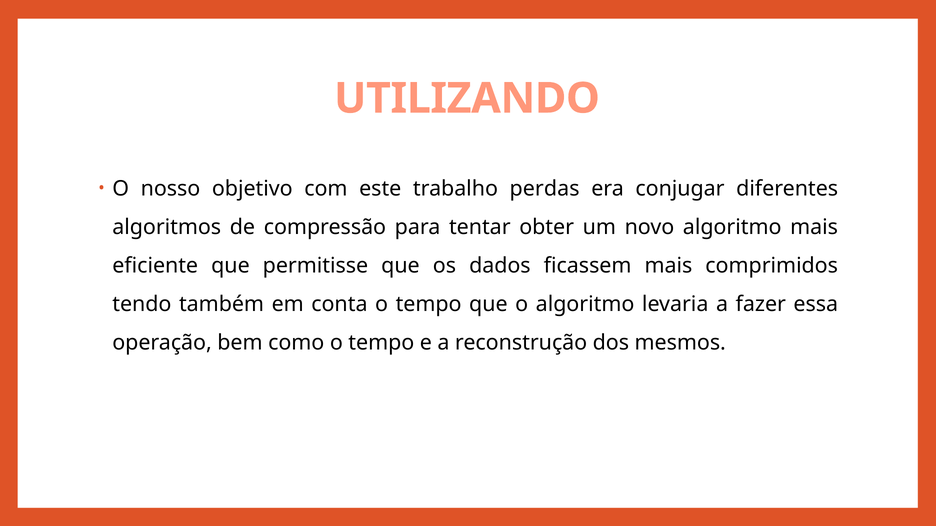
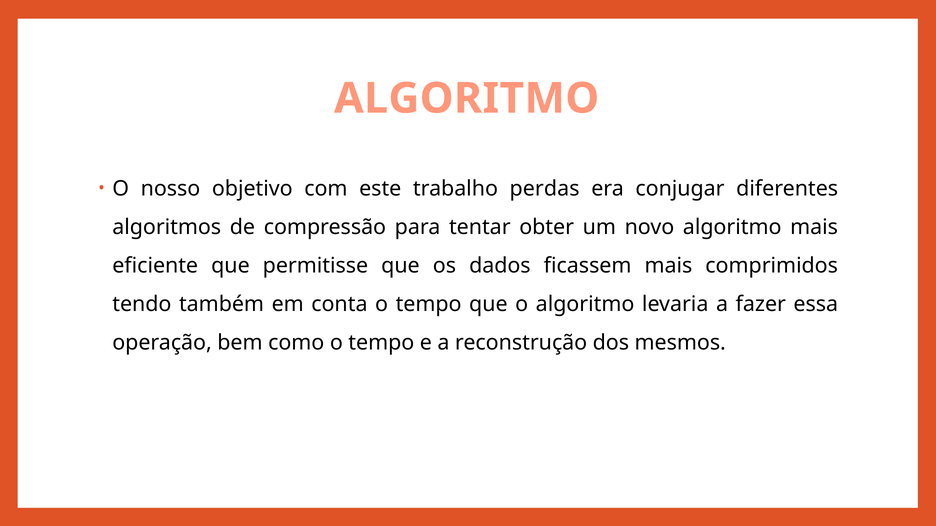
UTILIZANDO: UTILIZANDO -> ALGORITMO (467, 99)
